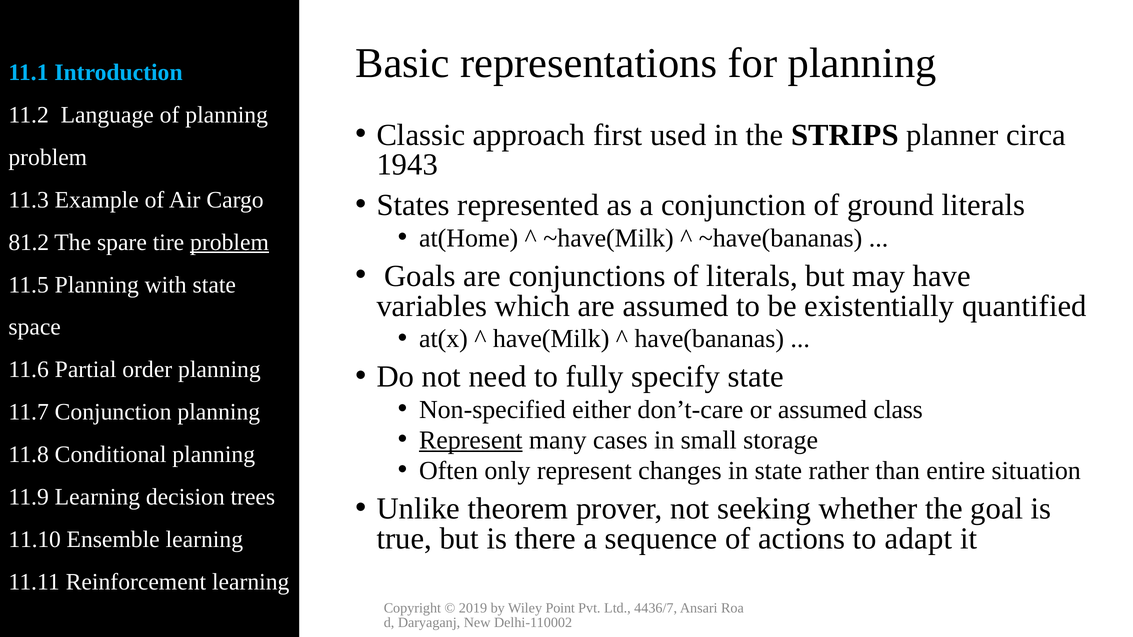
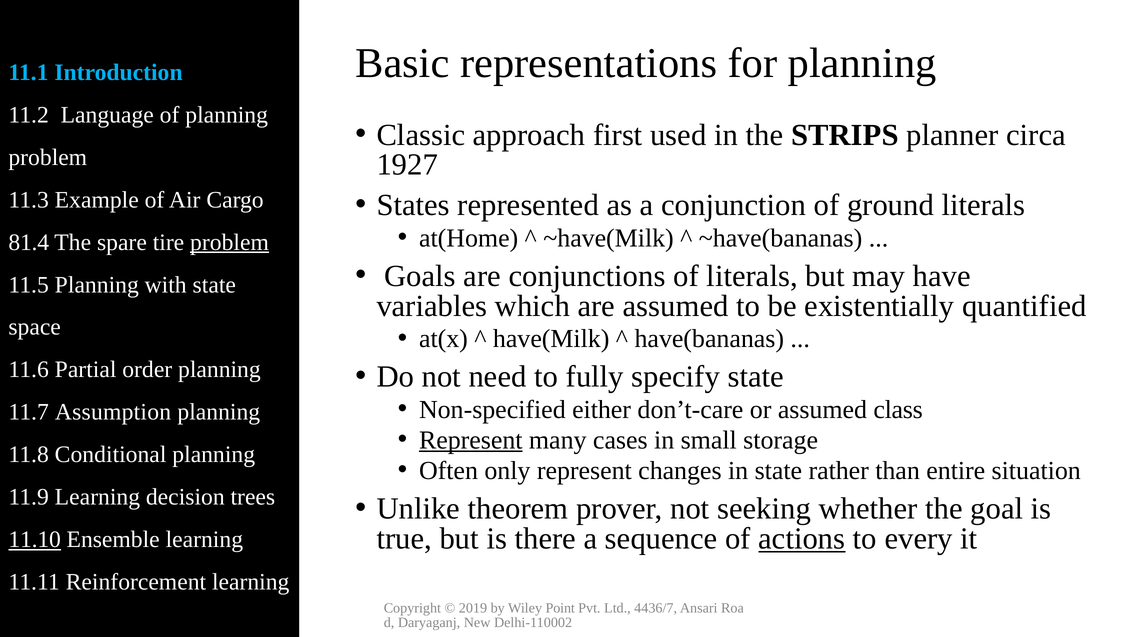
1943: 1943 -> 1927 (407, 165)
81.2: 81.2 -> 81.4 (29, 242)
11.7 Conjunction: Conjunction -> Assumption (113, 412)
actions underline: none -> present (802, 539)
adapt: adapt -> every (919, 539)
11.10 underline: none -> present (35, 540)
